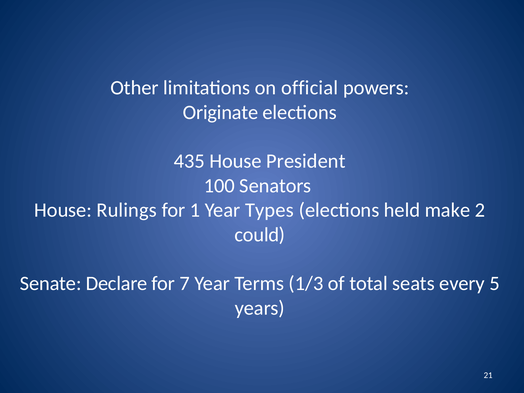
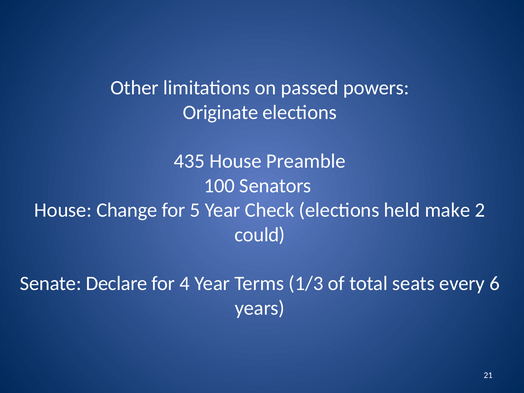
official: official -> passed (310, 88)
President: President -> Preamble (306, 161)
Rulings: Rulings -> Change (127, 210)
1: 1 -> 5 (195, 210)
Types: Types -> Check (270, 210)
7: 7 -> 4 (185, 284)
5: 5 -> 6 (495, 284)
